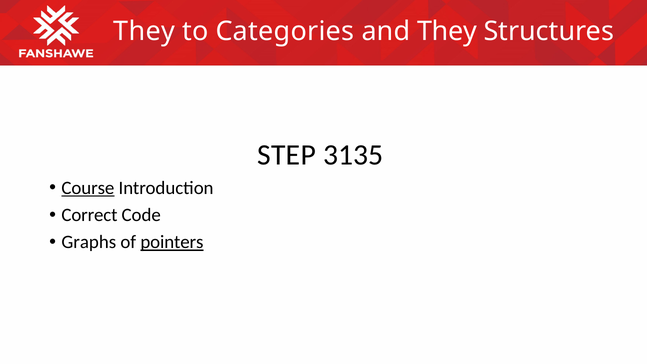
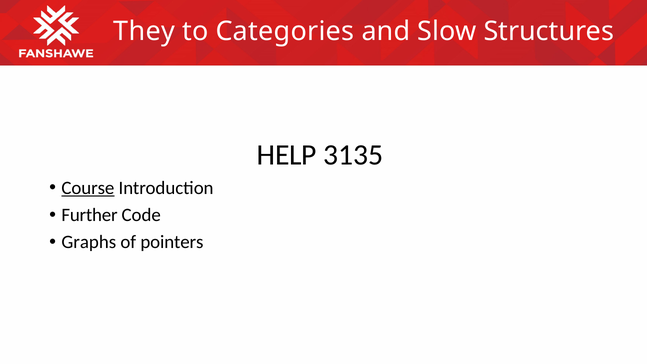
and They: They -> Slow (447, 32)
STEP: STEP -> HELP (287, 155)
Correct: Correct -> Further (89, 215)
pointers underline: present -> none (172, 242)
